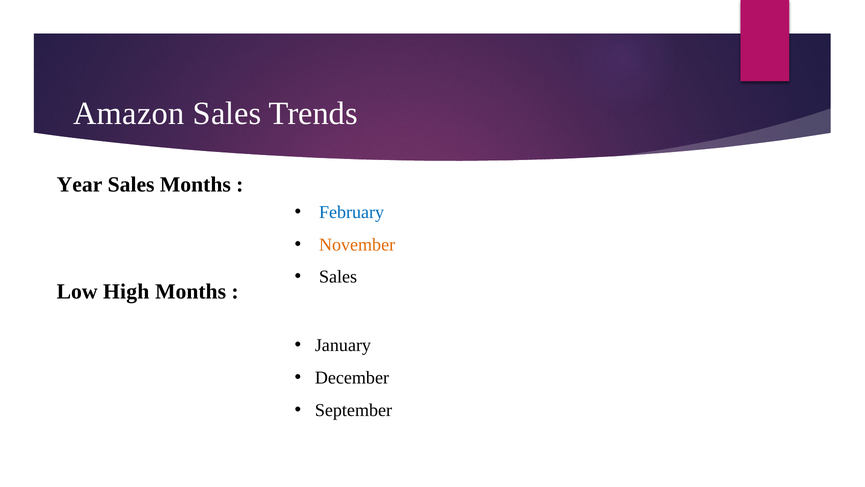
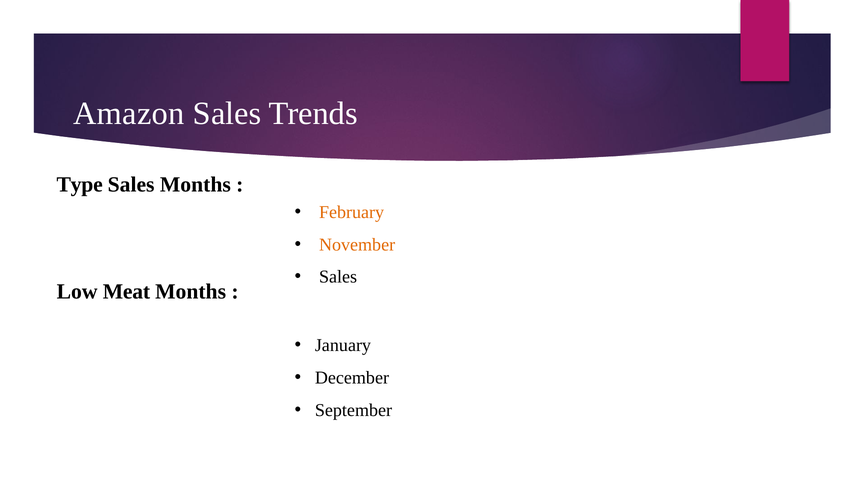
Year: Year -> Type (80, 185)
February colour: blue -> orange (352, 212)
High: High -> Meat (126, 291)
